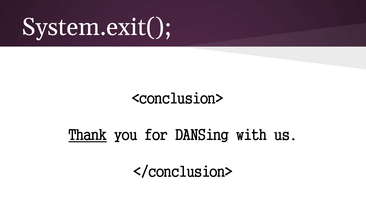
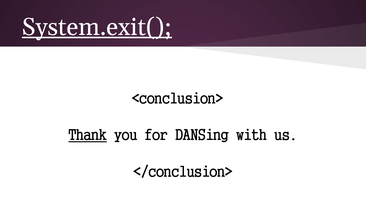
System.exit( underline: none -> present (97, 27)
